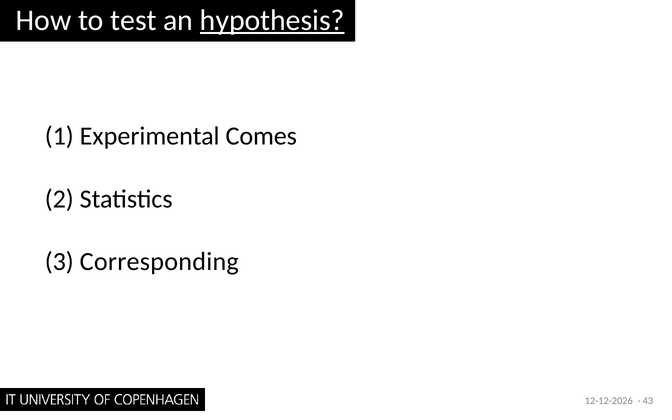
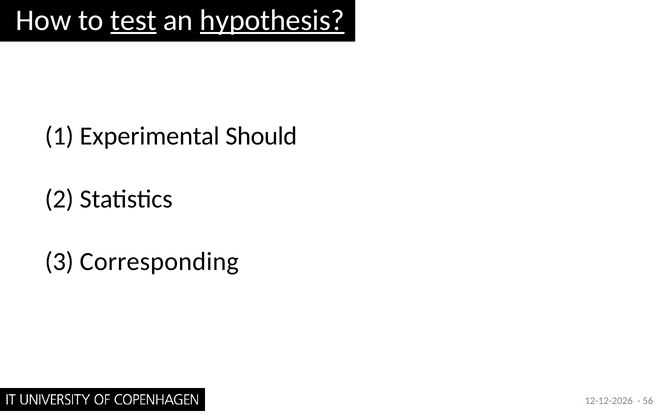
test underline: none -> present (133, 20)
Comes: Comes -> Should (261, 136)
43: 43 -> 56 (648, 401)
